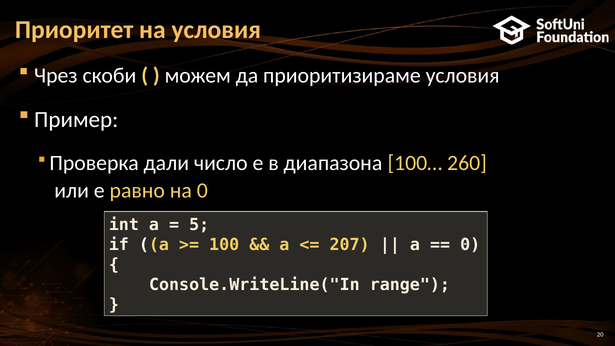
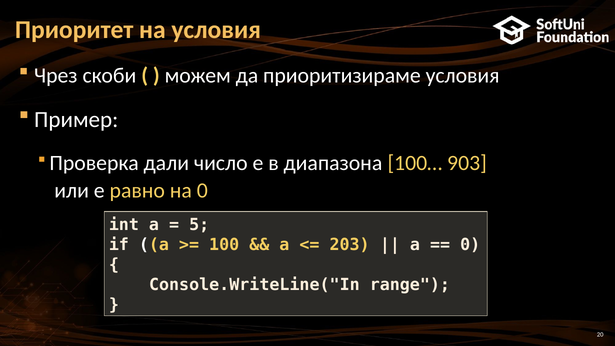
260: 260 -> 903 (467, 163)
207: 207 -> 203 (350, 245)
